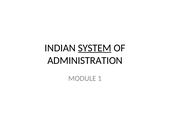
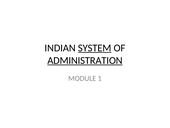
ADMINISTRATION underline: none -> present (85, 60)
